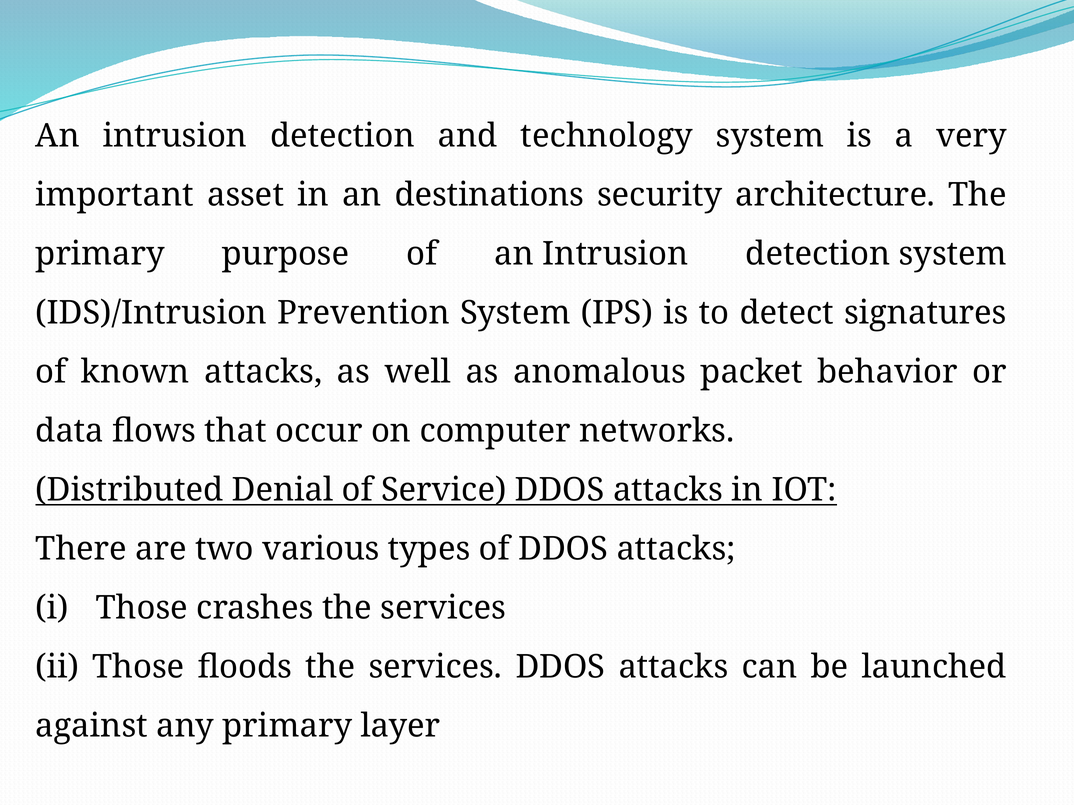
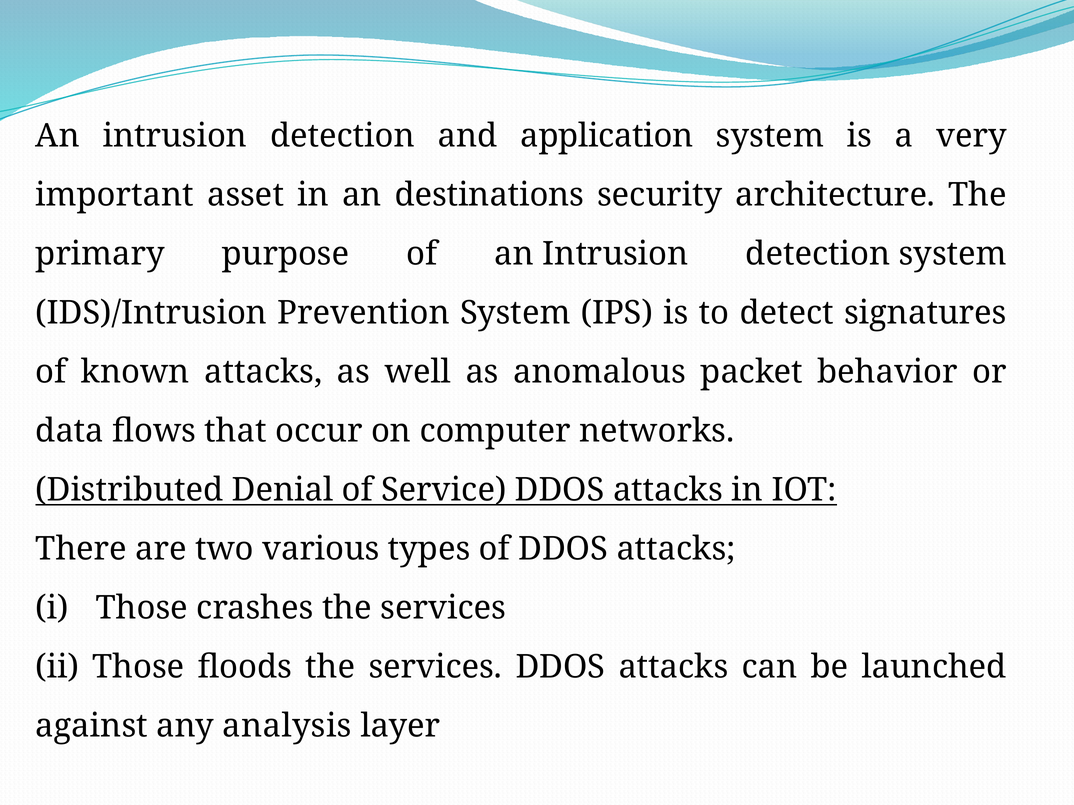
technology: technology -> application (607, 136)
any primary: primary -> analysis (287, 726)
